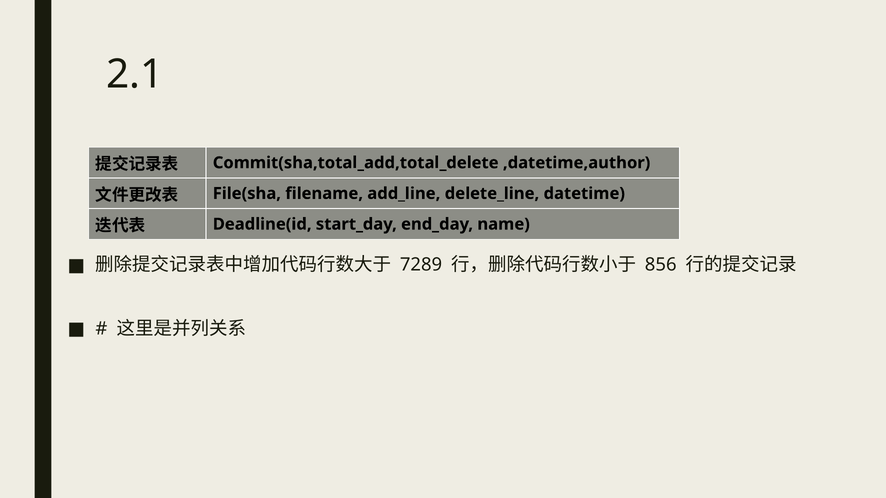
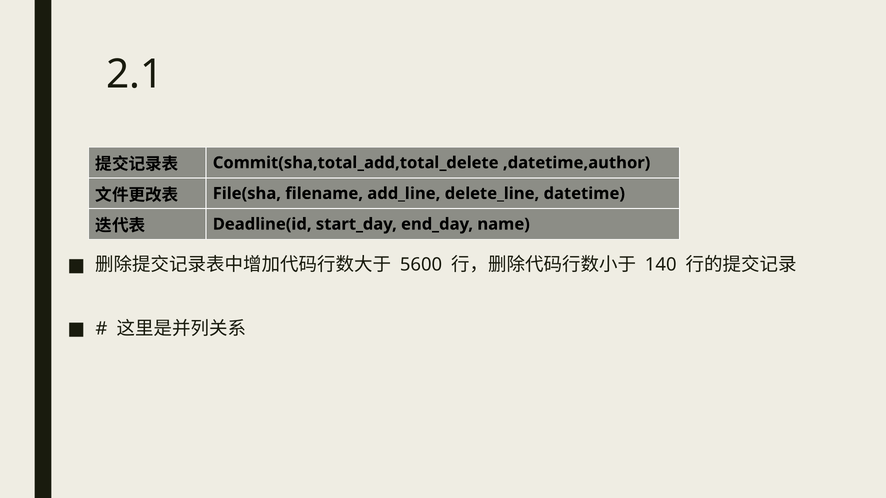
7289: 7289 -> 5600 (421, 265)
856: 856 -> 140 (661, 265)
